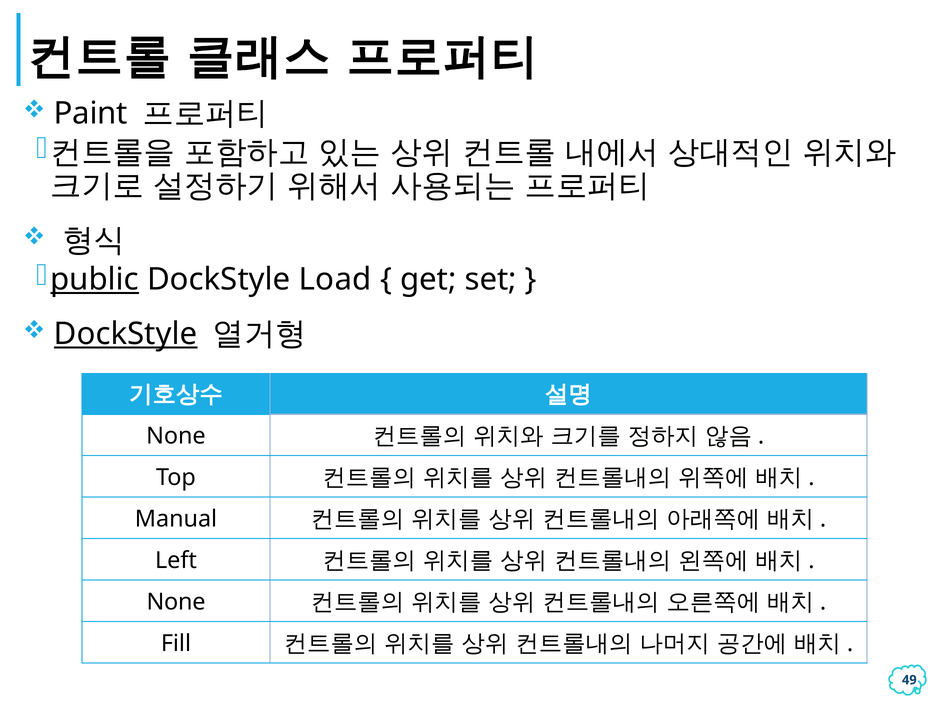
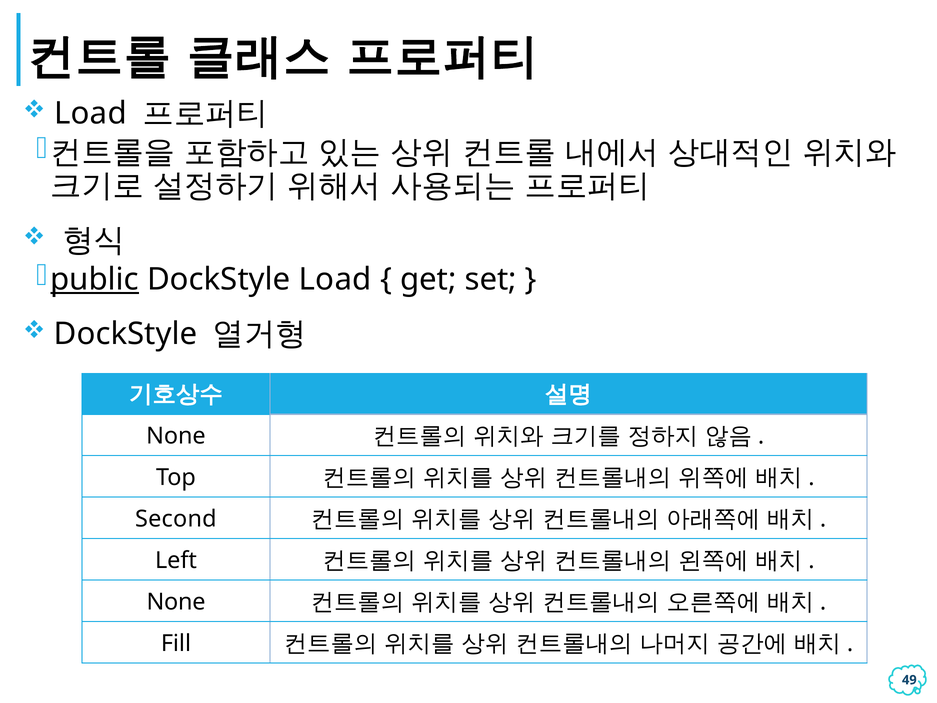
Paint: Paint -> Load (91, 113)
DockStyle underline: present -> none (126, 334)
Manual: Manual -> Second (176, 519)
